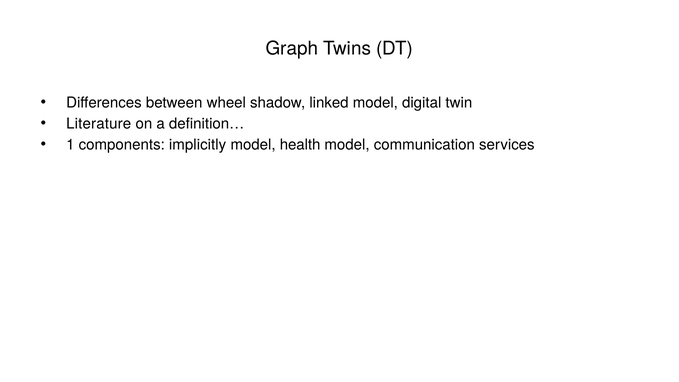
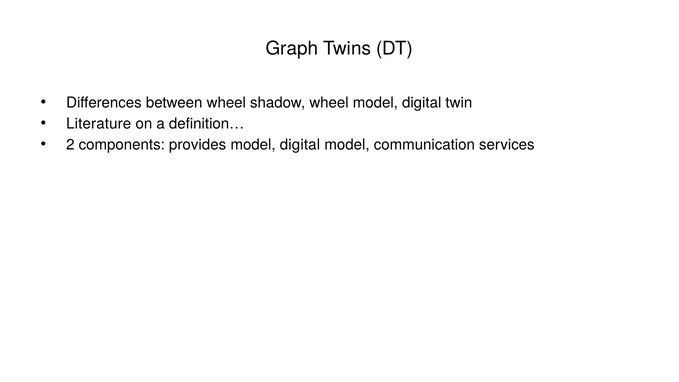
shadow linked: linked -> wheel (329, 103)
1: 1 -> 2 (70, 145)
implicitly: implicitly -> provides (198, 145)
health: health -> digital (300, 145)
